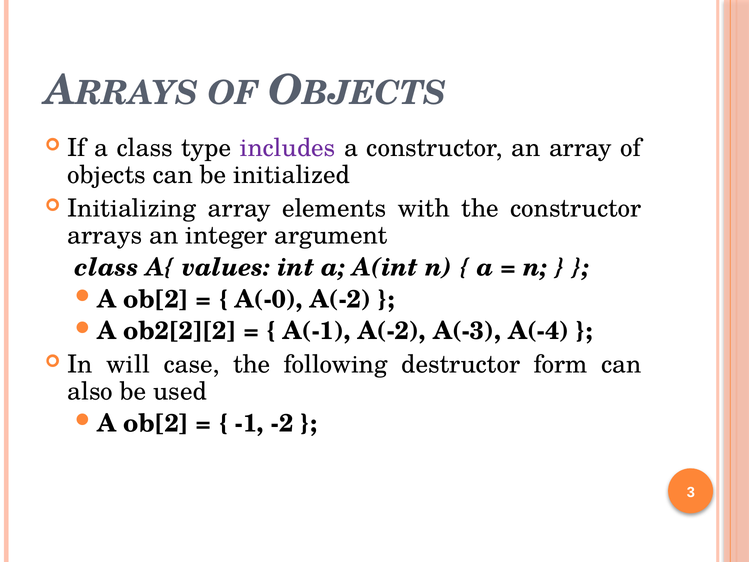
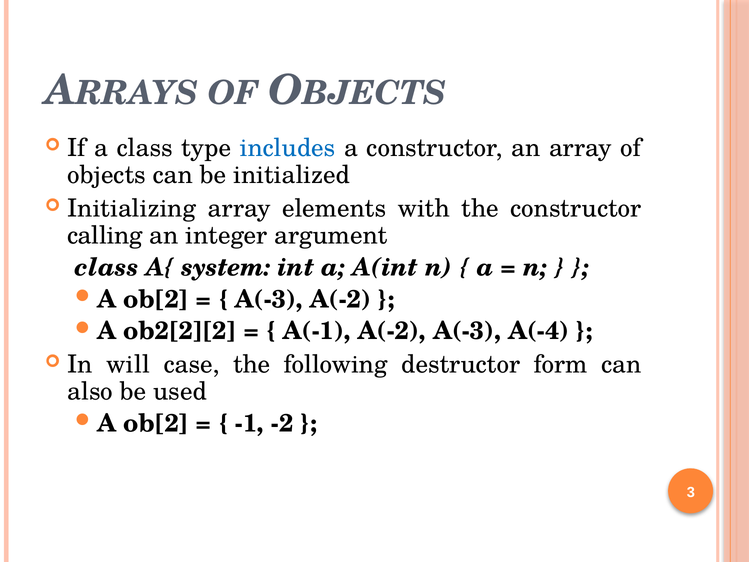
includes colour: purple -> blue (288, 148)
arrays: arrays -> calling (105, 235)
values: values -> system (226, 267)
A(-0: A(-0 -> A(-3 (269, 299)
